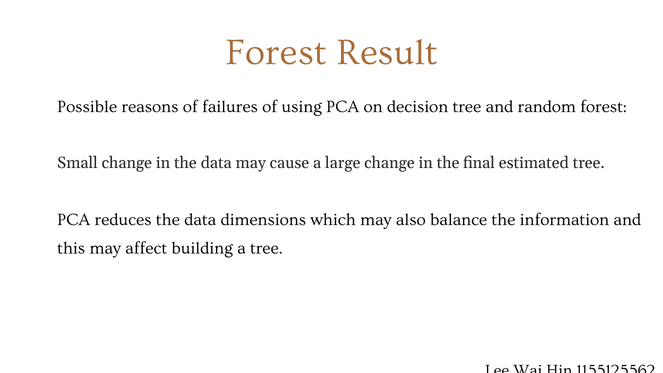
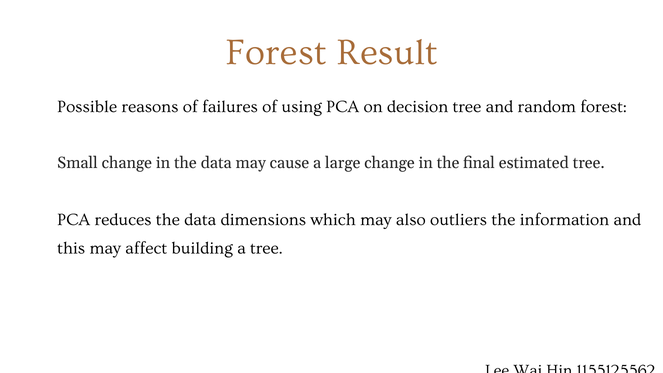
balance: balance -> outliers (459, 219)
